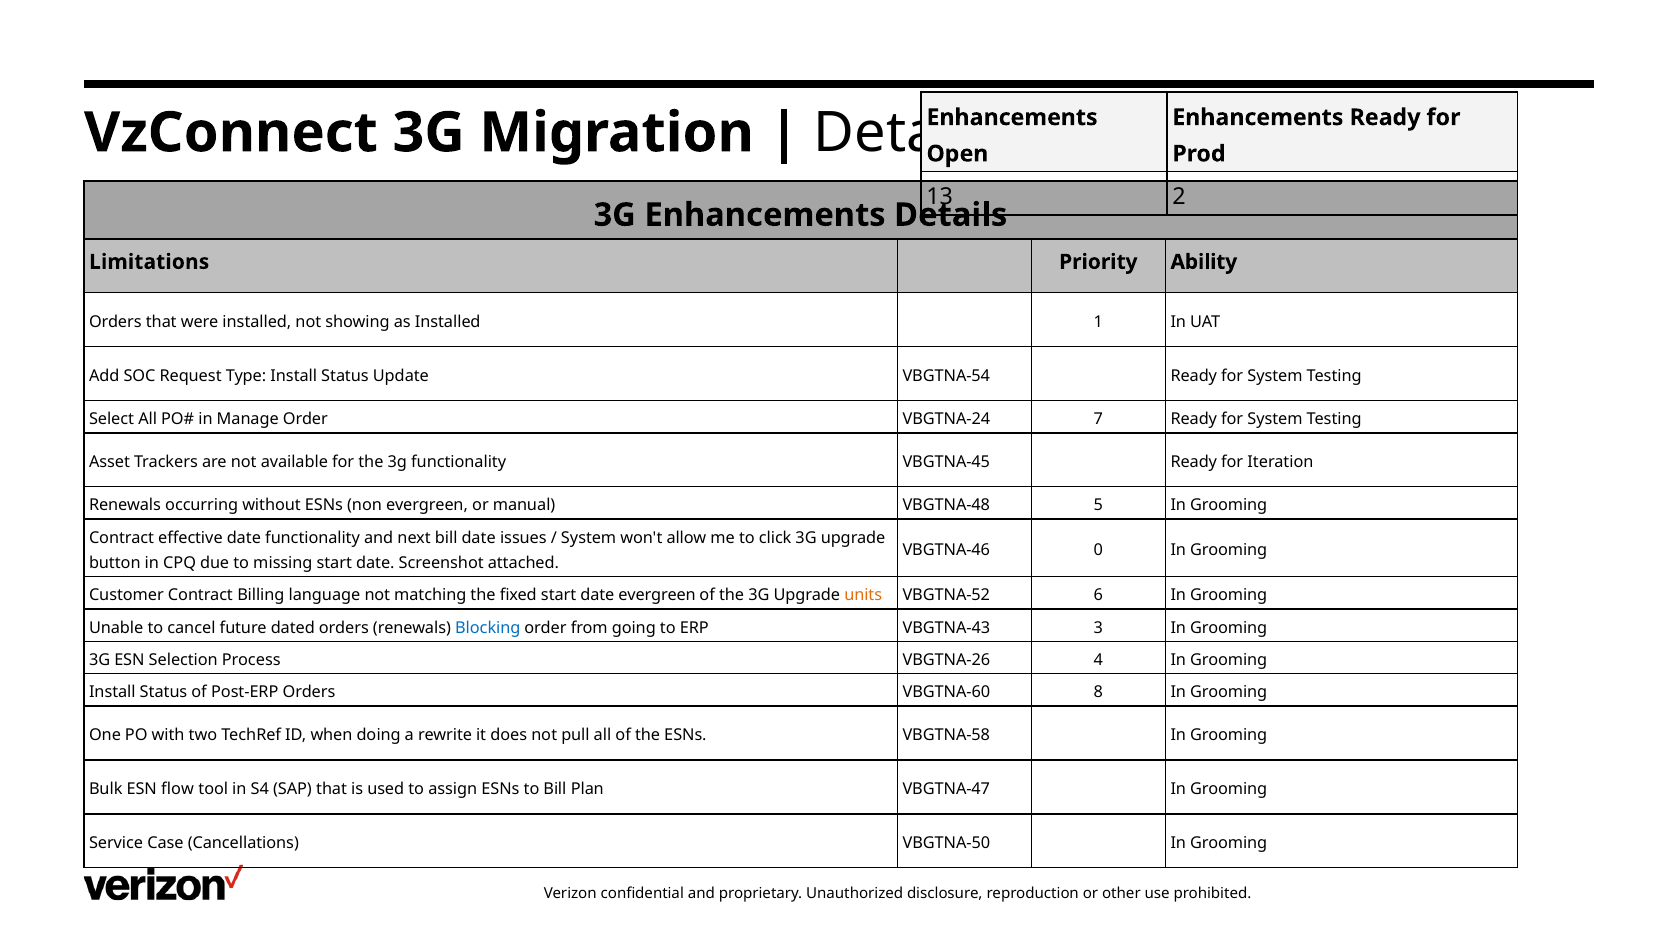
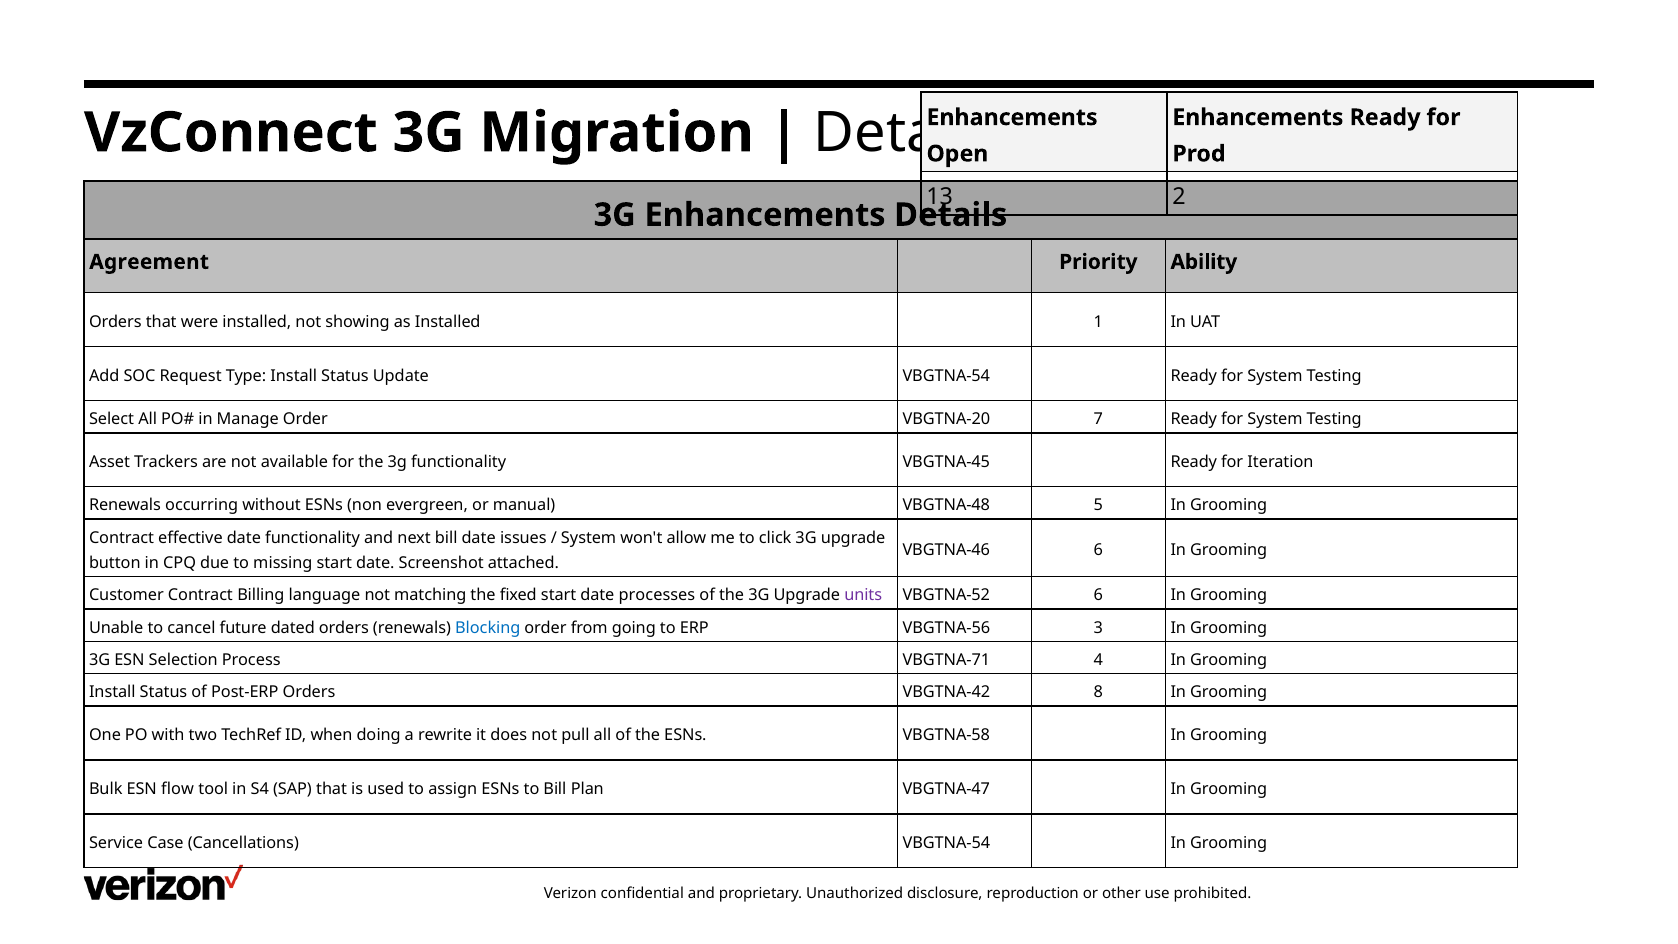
Limitations: Limitations -> Agreement (149, 262)
VBGTNA-24: VBGTNA-24 -> VBGTNA-20 (946, 419)
VBGTNA-46 0: 0 -> 6 (1098, 550)
date evergreen: evergreen -> processes (657, 595)
units colour: orange -> purple (863, 595)
VBGTNA-43: VBGTNA-43 -> VBGTNA-56 (946, 628)
VBGTNA-26: VBGTNA-26 -> VBGTNA-71 (946, 660)
VBGTNA-60: VBGTNA-60 -> VBGTNA-42 (946, 692)
Cancellations VBGTNA-50: VBGTNA-50 -> VBGTNA-54 (946, 843)
